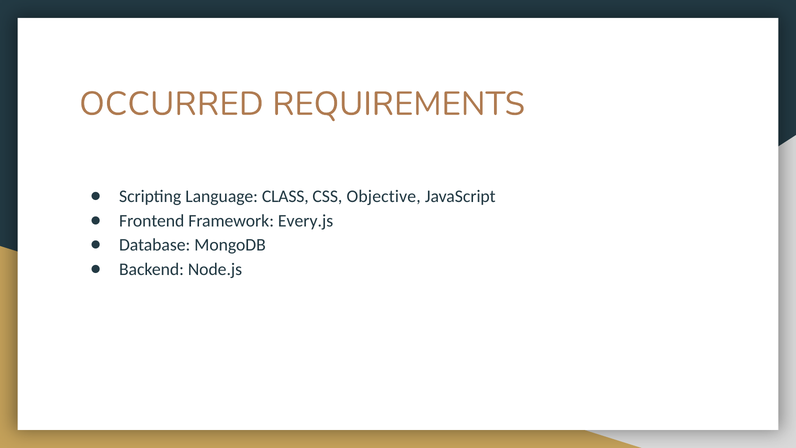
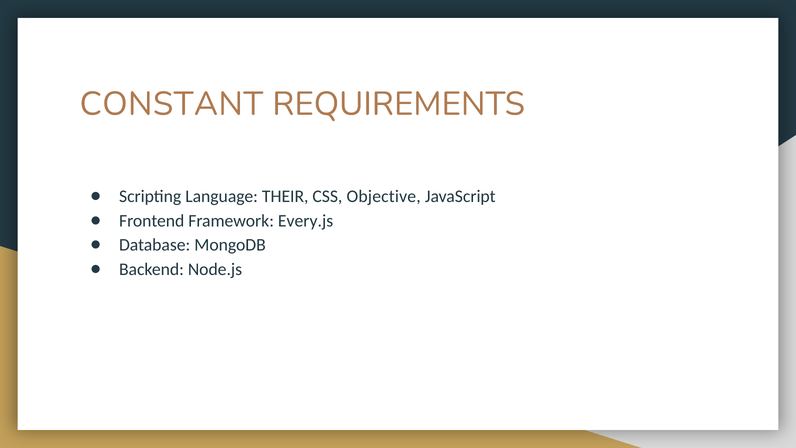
OCCURRED: OCCURRED -> CONSTANT (171, 104)
CLASS: CLASS -> THEIR (285, 196)
